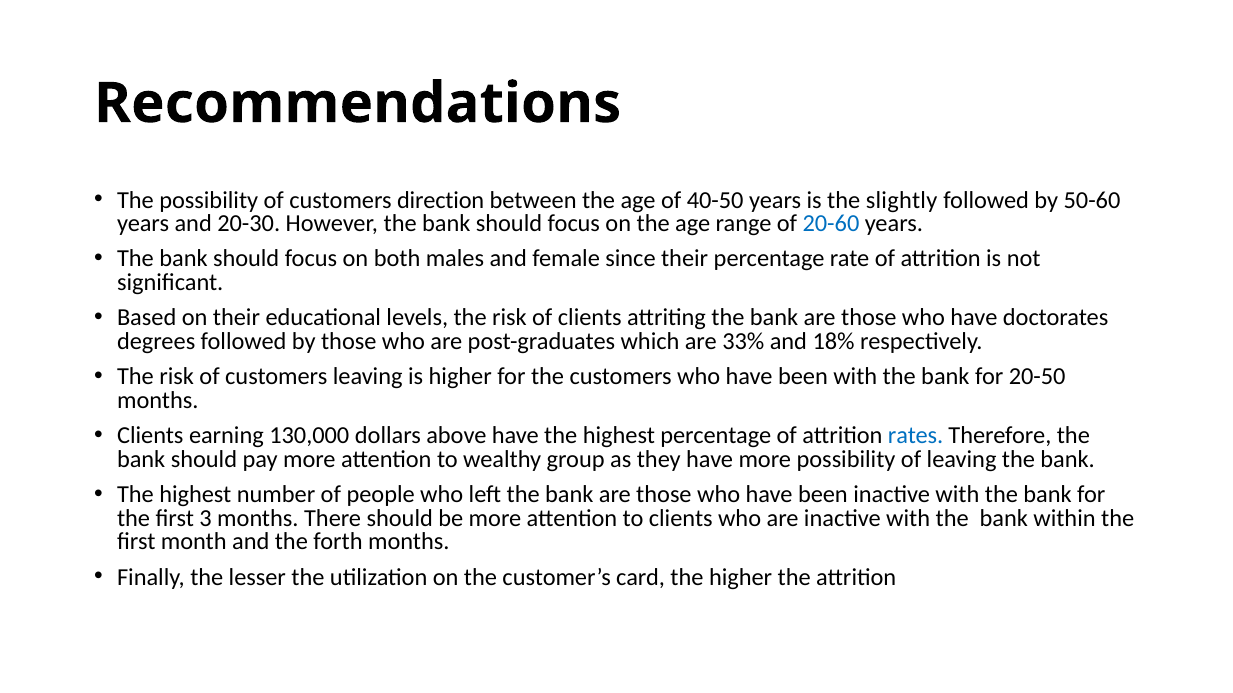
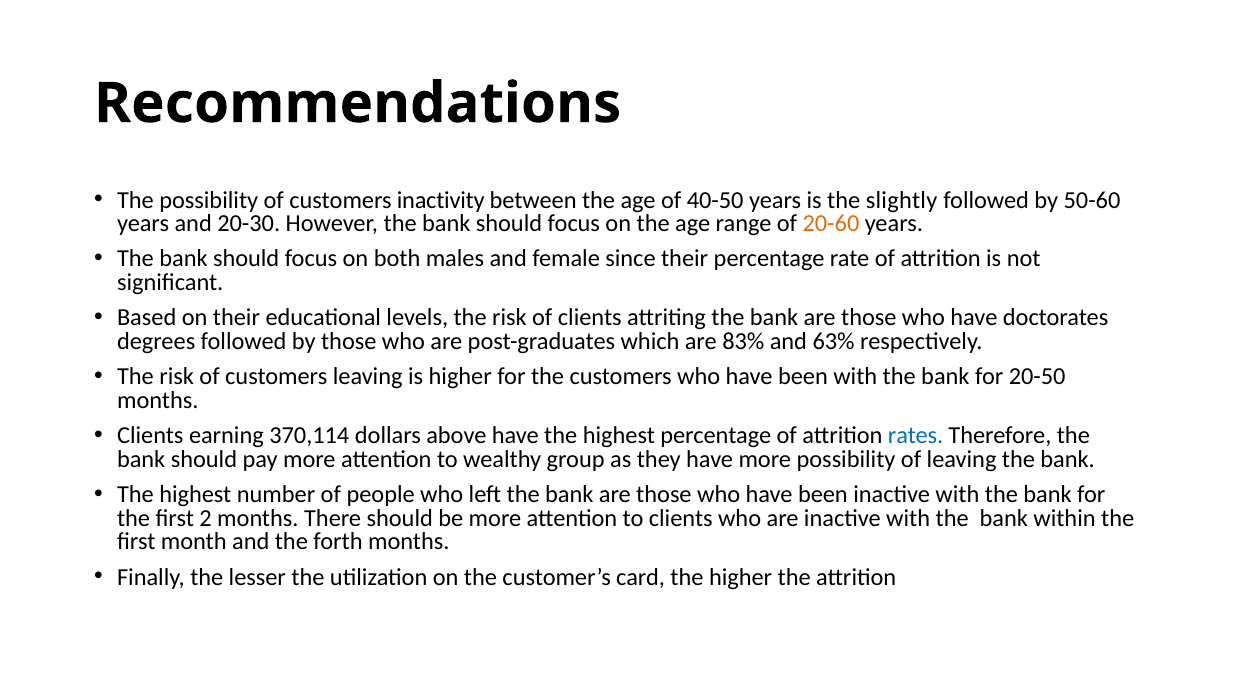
direction: direction -> inactivity (441, 200)
20-60 colour: blue -> orange (831, 224)
33%: 33% -> 83% (743, 342)
18%: 18% -> 63% (834, 342)
130,000: 130,000 -> 370,114 (309, 436)
3: 3 -> 2 (205, 519)
